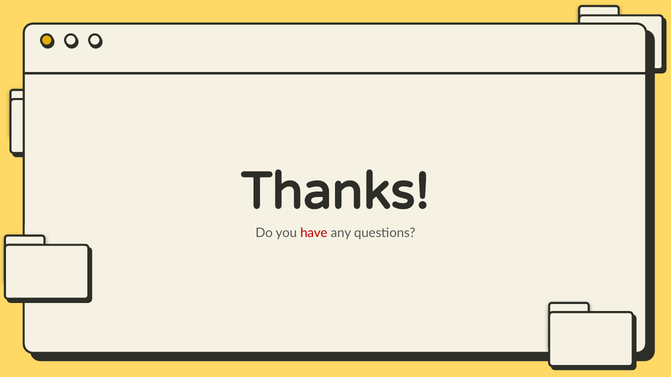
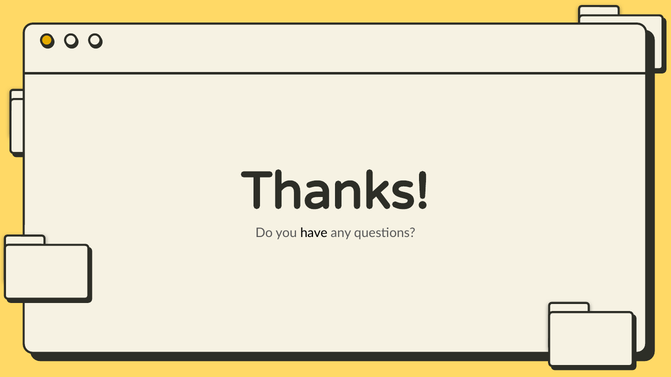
have colour: red -> black (314, 233)
